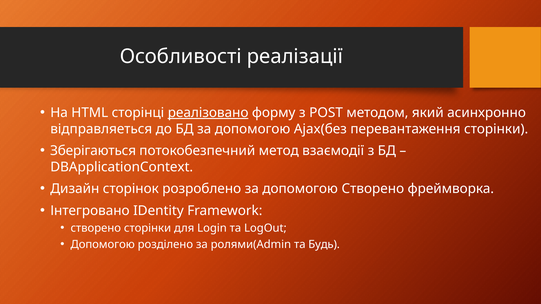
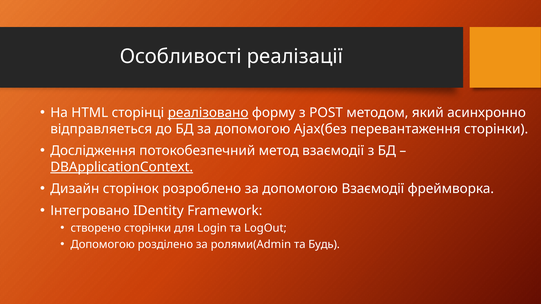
Зберігаються: Зберігаються -> Дослідження (93, 151)
DBApplicationContext underline: none -> present (122, 167)
допомогою Cтворено: Cтворено -> Взаємодії (373, 189)
